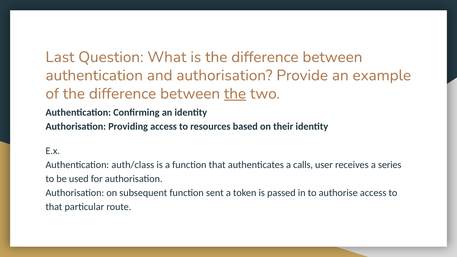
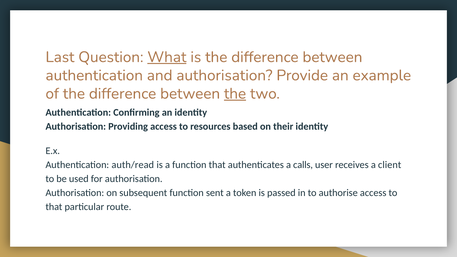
What underline: none -> present (167, 57)
auth/class: auth/class -> auth/read (133, 165)
series: series -> client (390, 165)
